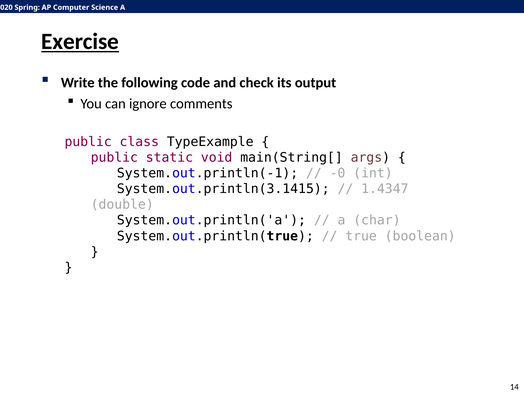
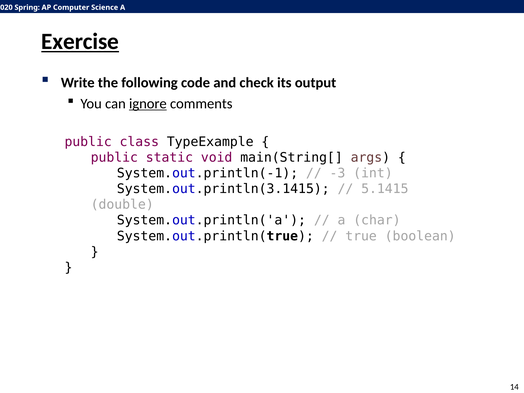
ignore underline: none -> present (148, 104)
-0: -0 -> -3 (337, 173)
1.4347: 1.4347 -> 5.1415 (385, 189)
